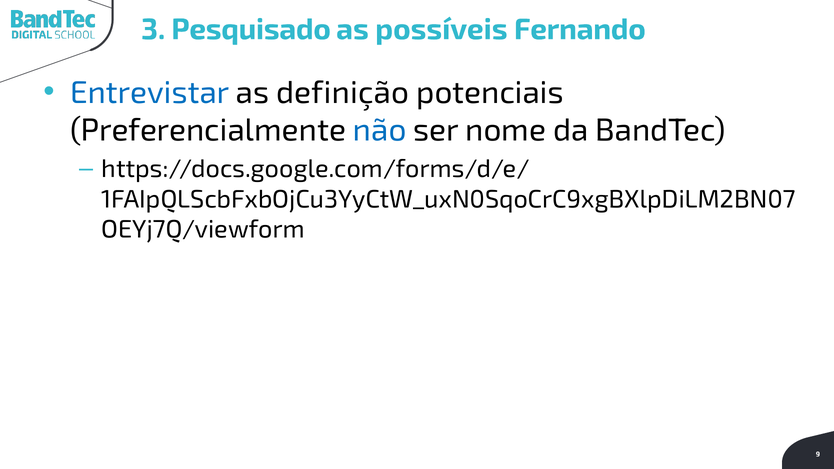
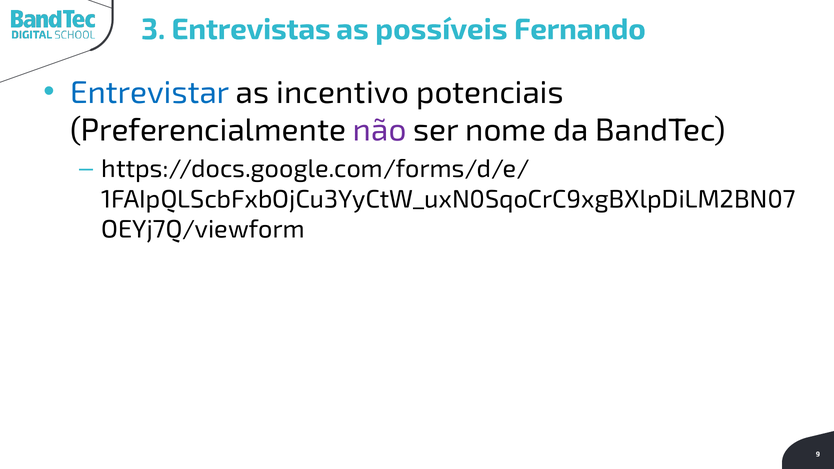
Pesquisado: Pesquisado -> Entrevistas (251, 29)
definição: definição -> incentivo (342, 93)
não colour: blue -> purple (380, 131)
